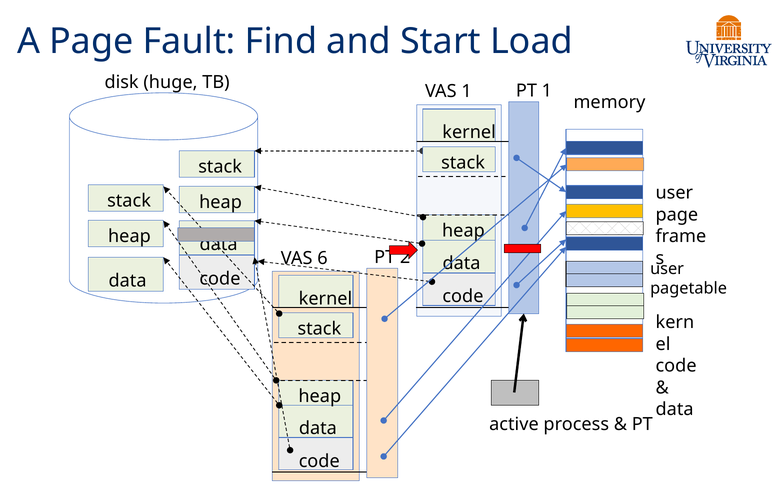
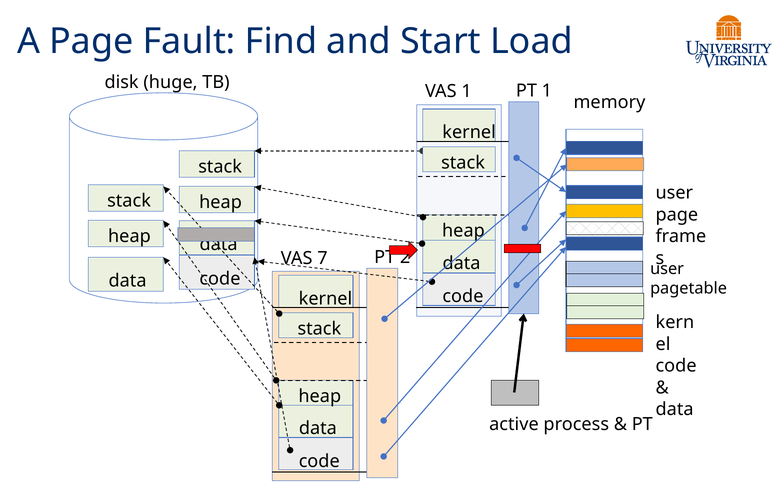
6: 6 -> 7 (322, 258)
